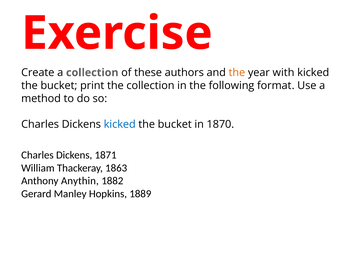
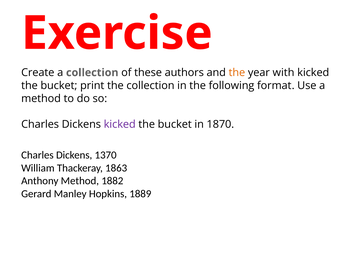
kicked colour: blue -> purple (120, 125)
1871: 1871 -> 1370 (106, 155)
Anthony Anythin: Anythin -> Method (80, 181)
